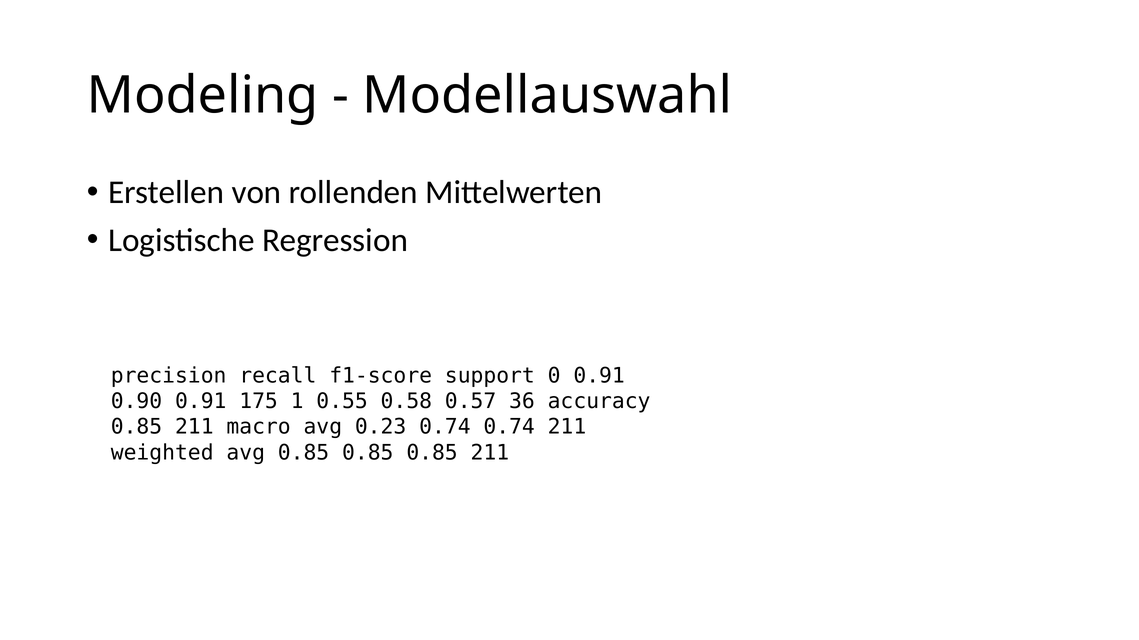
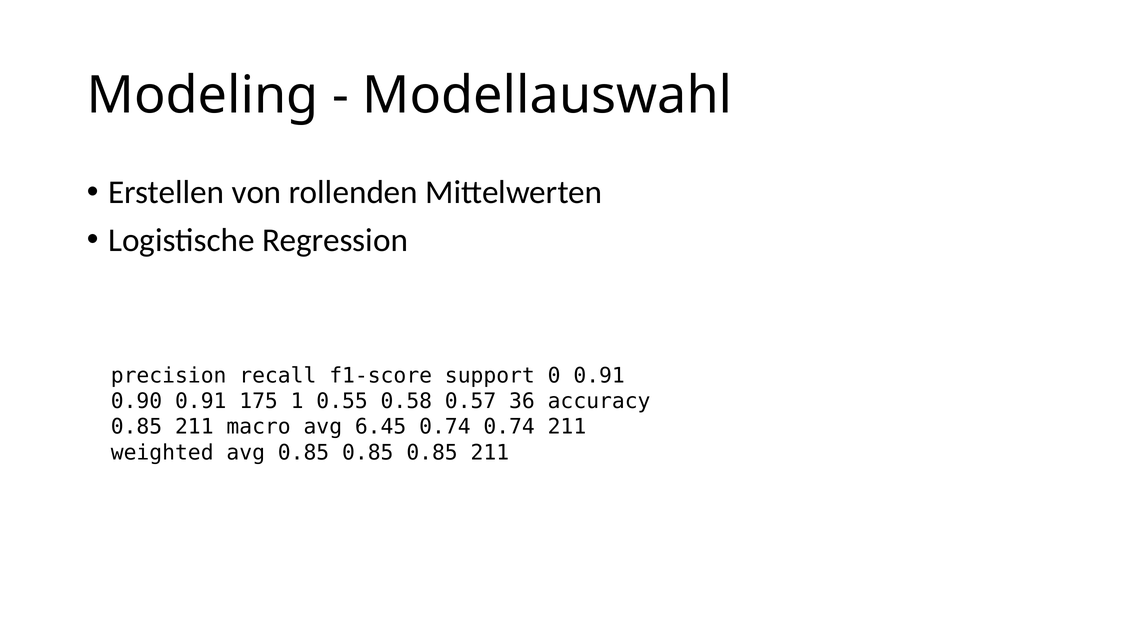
0.23: 0.23 -> 6.45 (381, 427)
